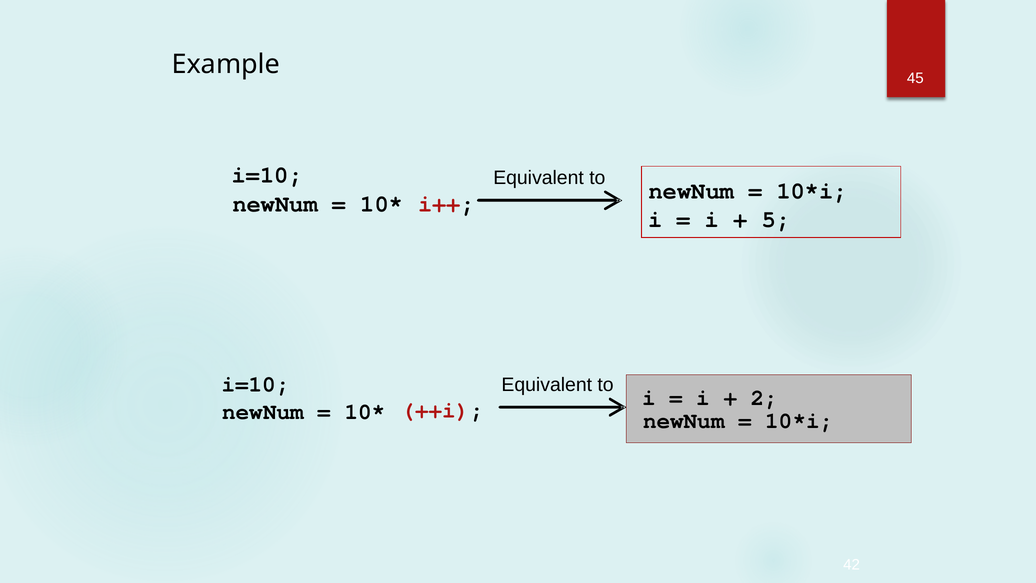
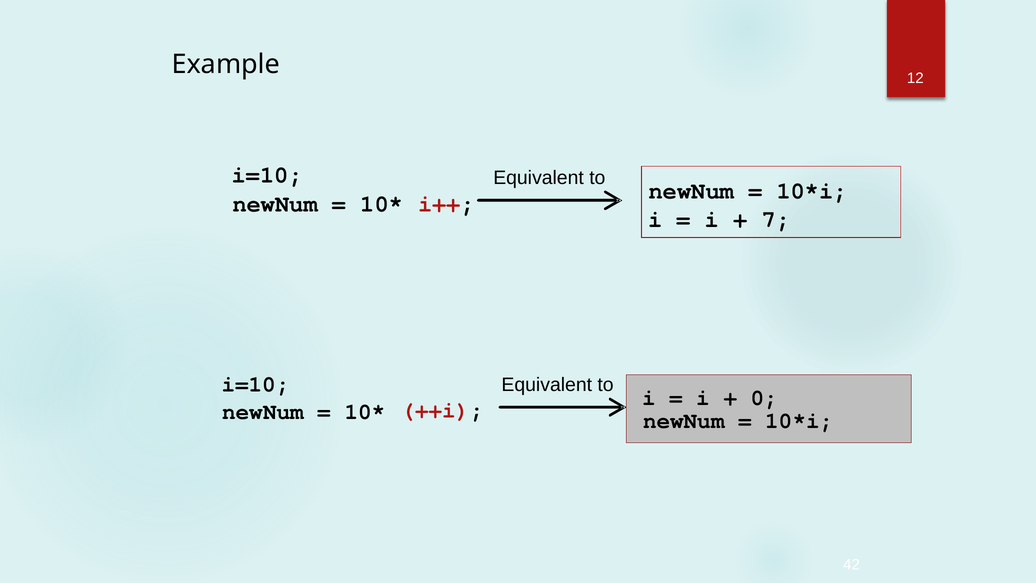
45: 45 -> 12 (915, 78)
5: 5 -> 7 (776, 219)
2: 2 -> 0 (764, 397)
